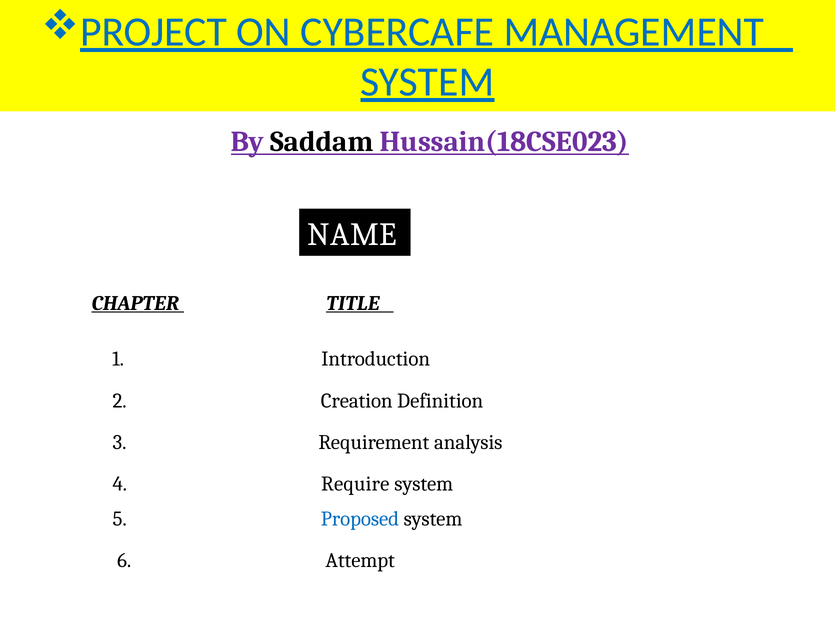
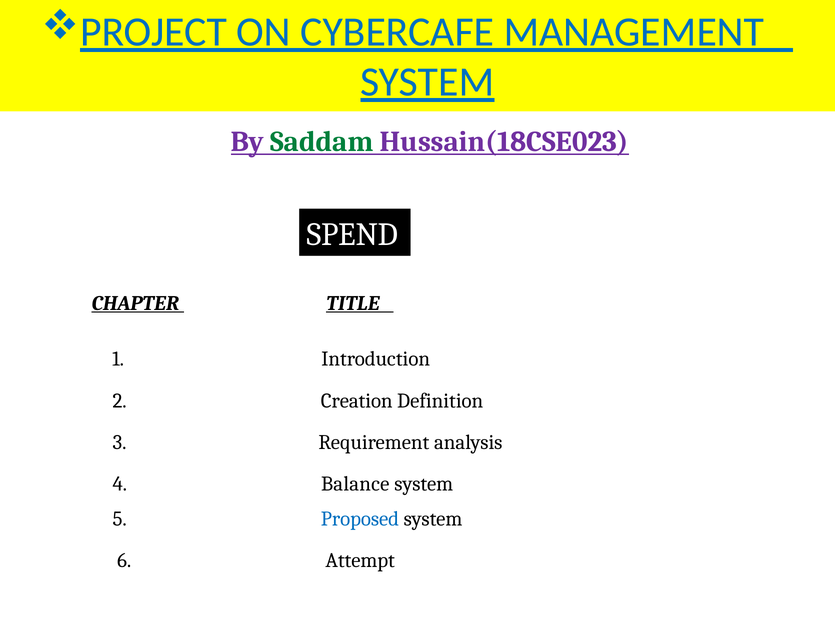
Saddam colour: black -> green (322, 142)
NAME: NAME -> SPEND (352, 235)
Require: Require -> Balance (355, 484)
